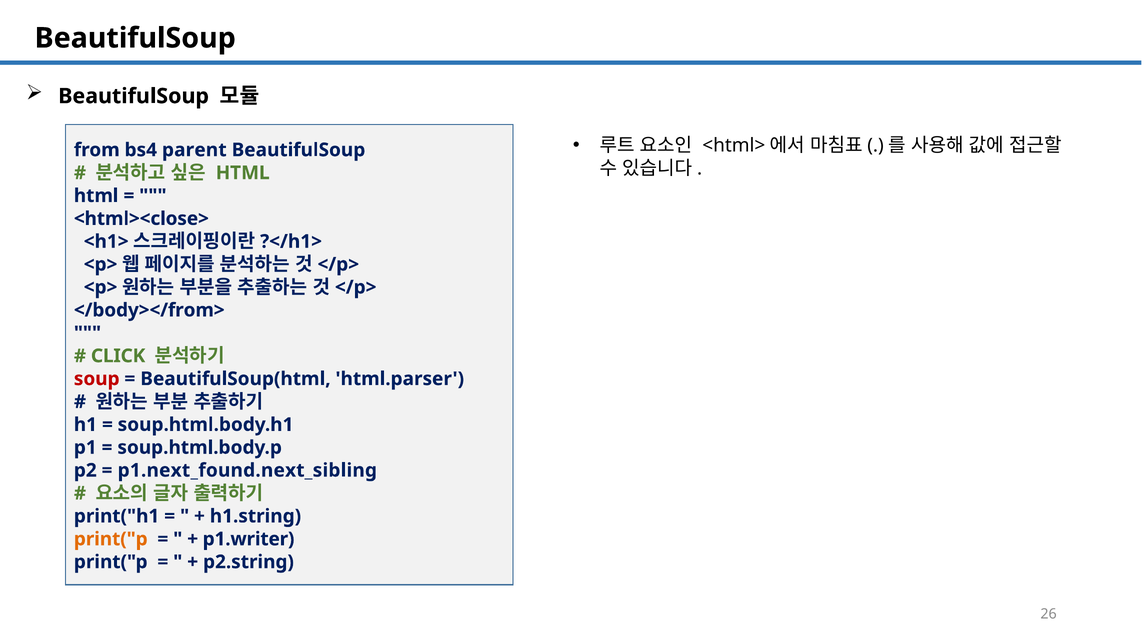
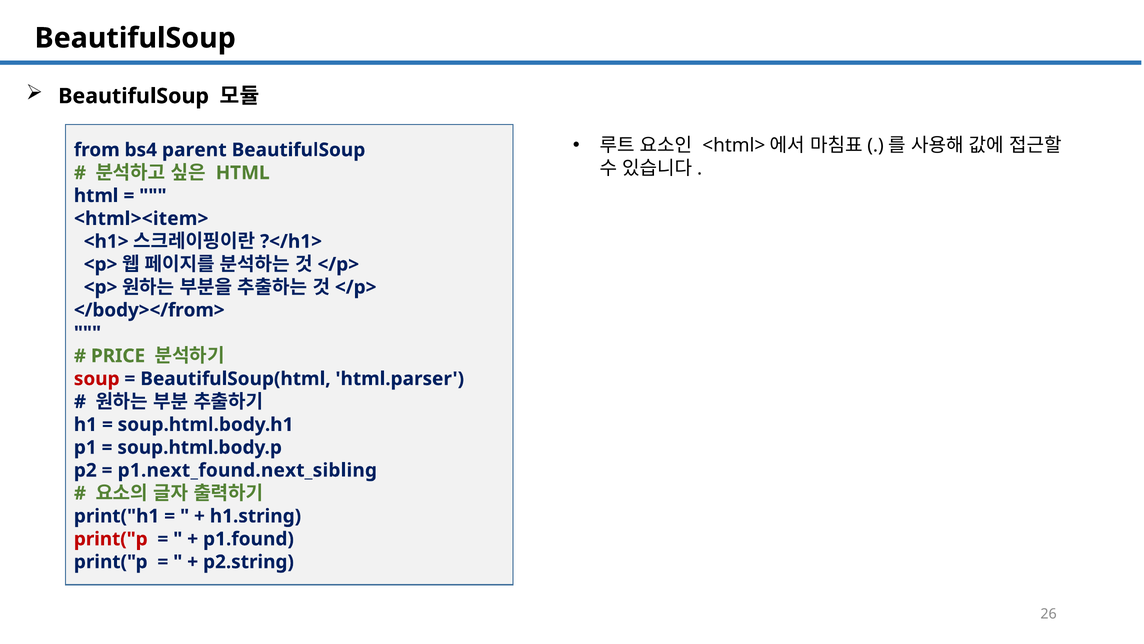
<html><close>: <html><close> -> <html><item> (141, 218)
CLICK: CLICK -> PRICE (118, 356)
print("p colour: orange -> red (111, 539)
p1.writer: p1.writer -> p1.found (248, 539)
